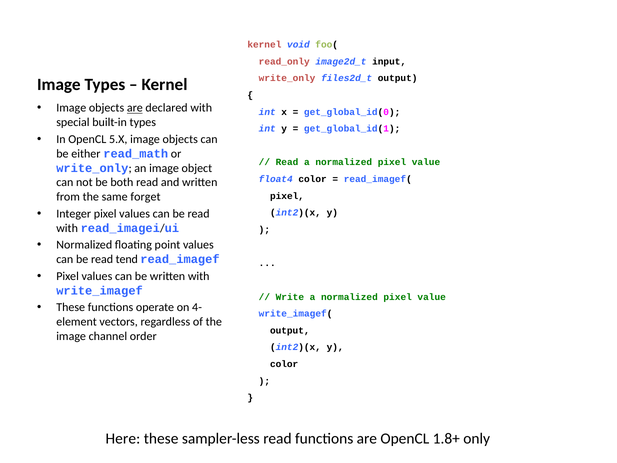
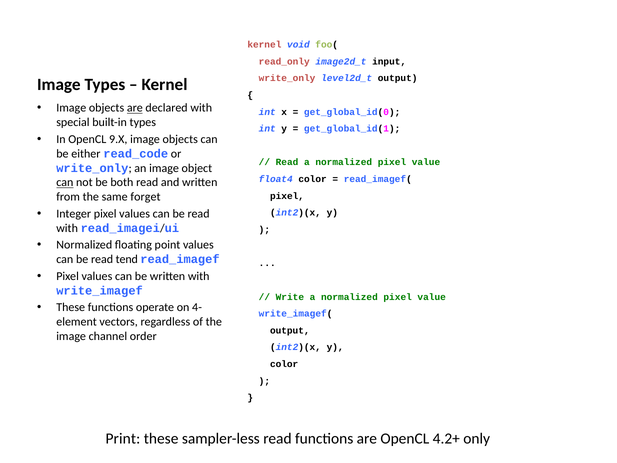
files2d_t: files2d_t -> level2d_t (347, 78)
5.X: 5.X -> 9.X (118, 139)
read_math: read_math -> read_code (136, 154)
can underline: none -> present (65, 182)
Here: Here -> Print (123, 438)
1.8+: 1.8+ -> 4.2+ (446, 438)
